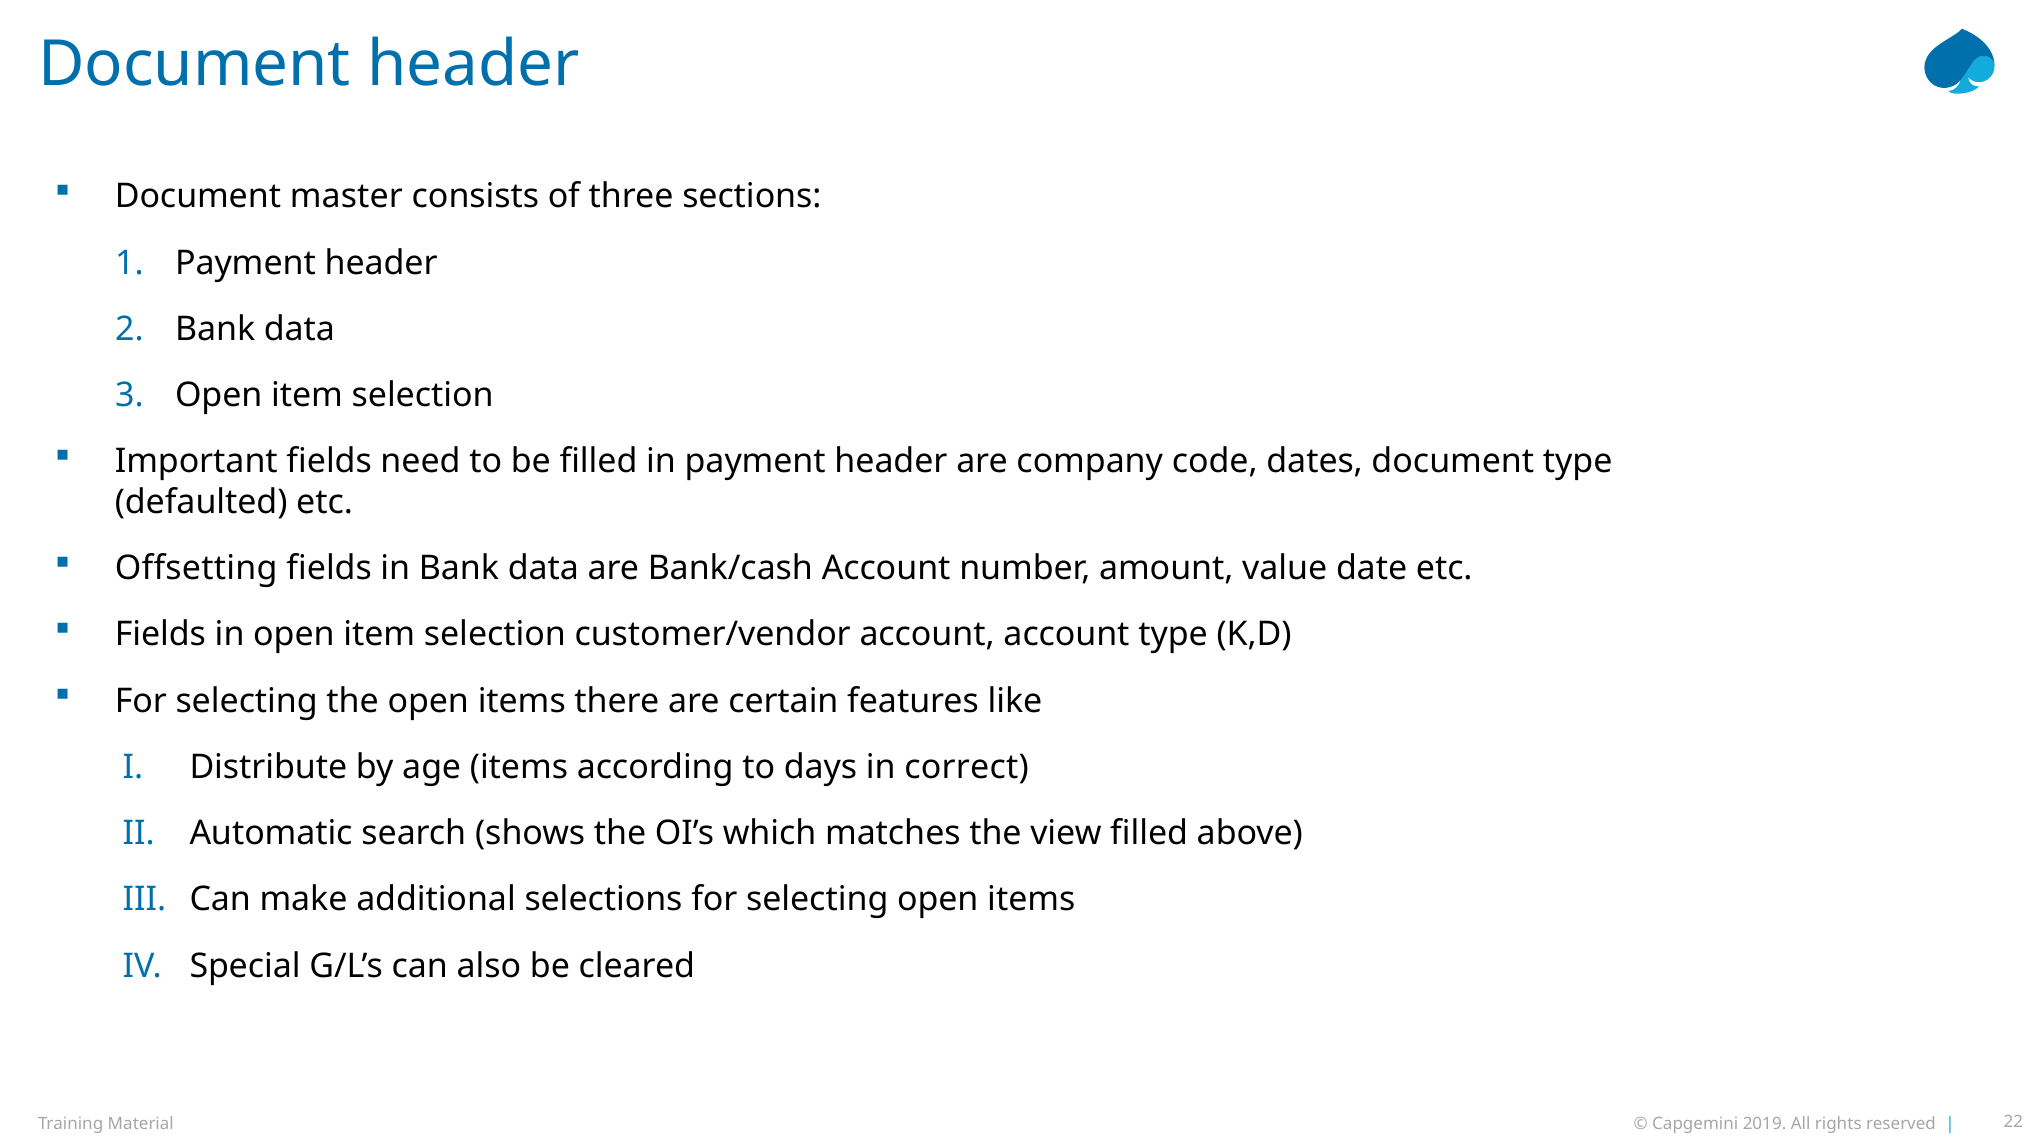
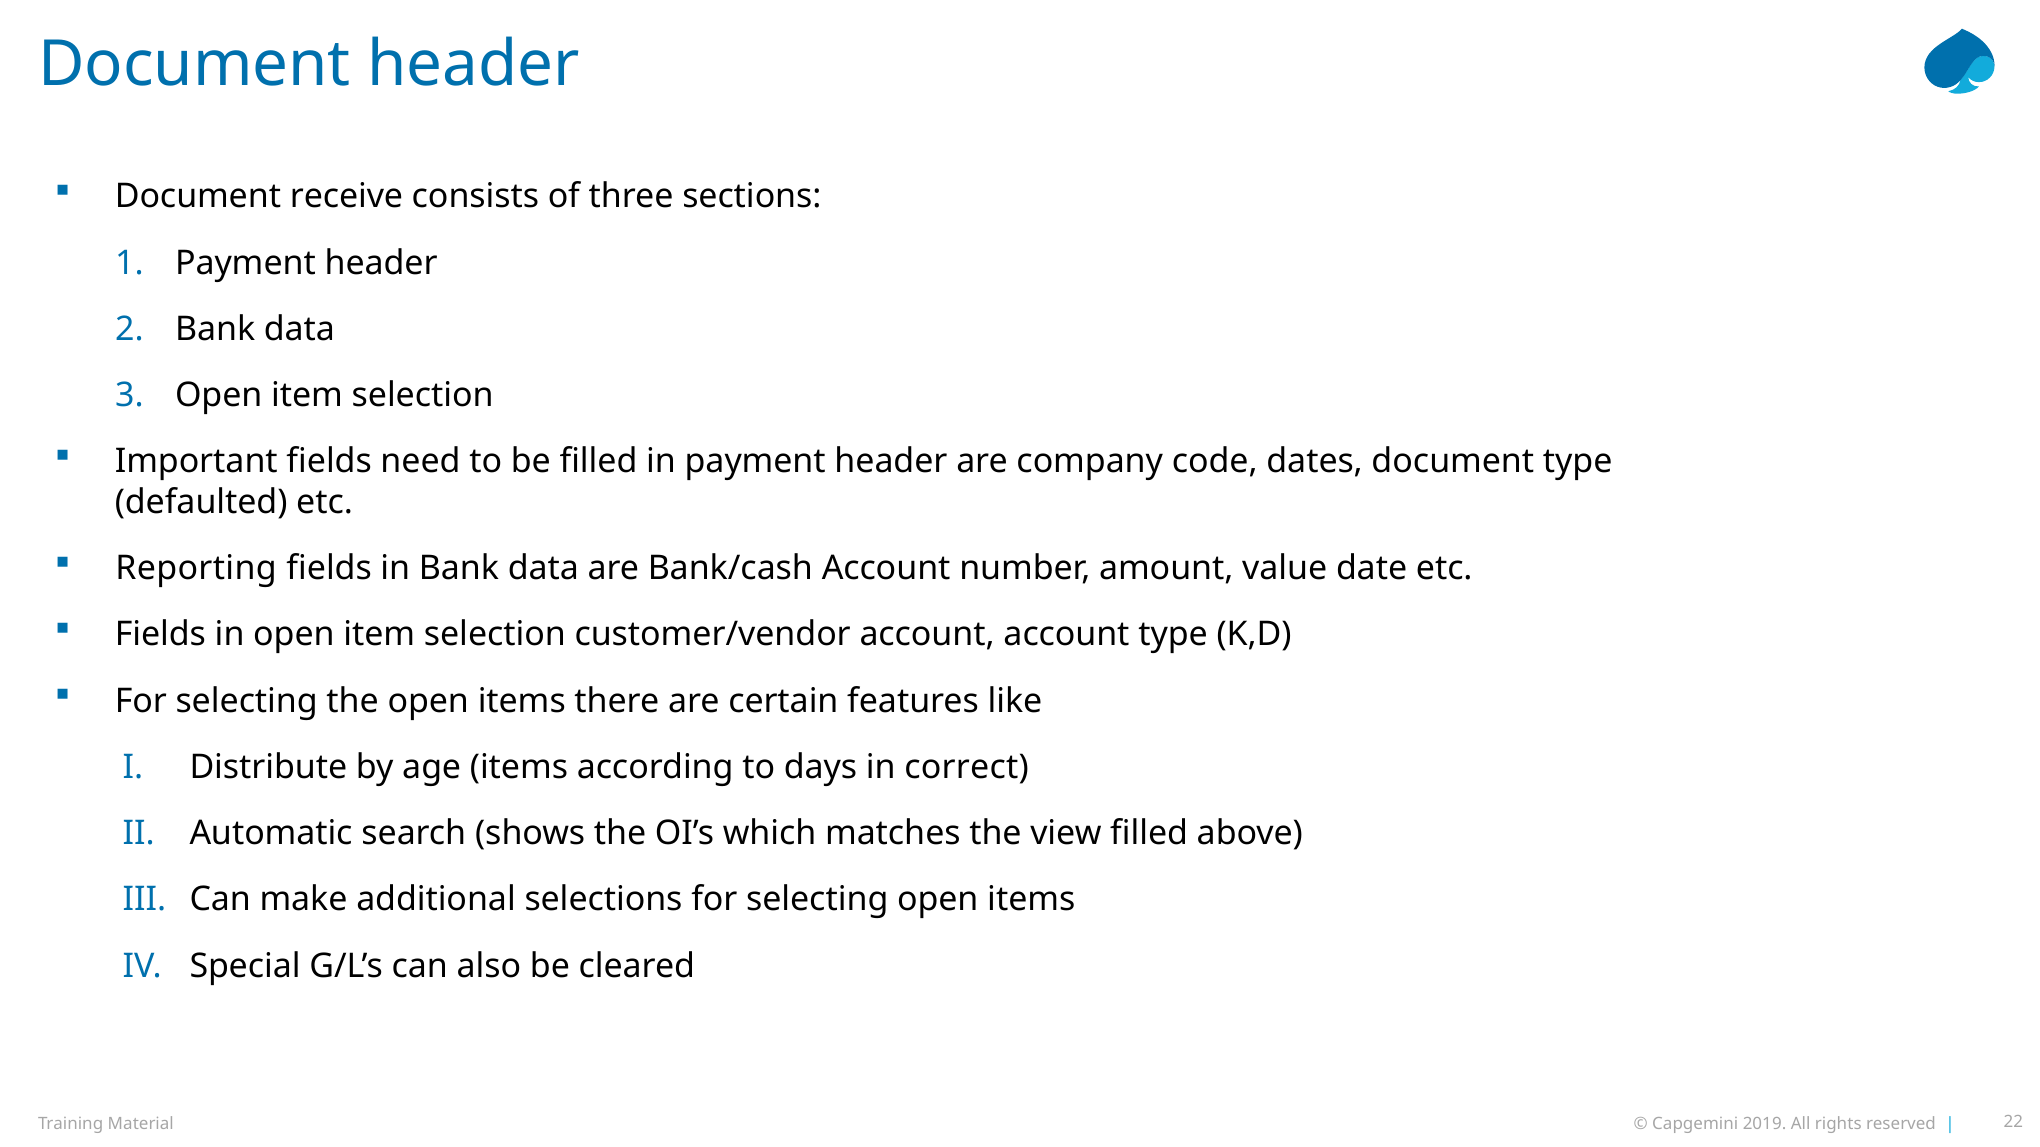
master: master -> receive (346, 197)
Offsetting: Offsetting -> Reporting (196, 569)
